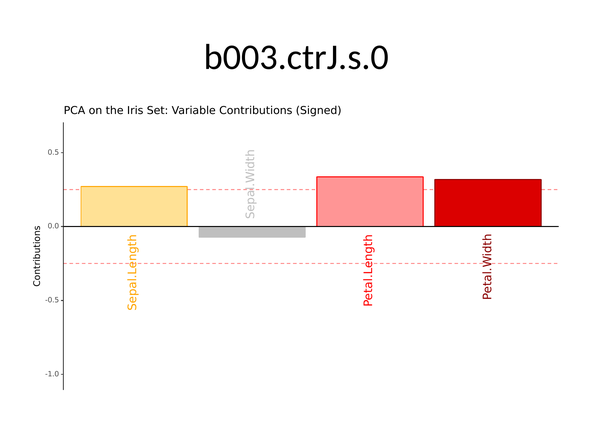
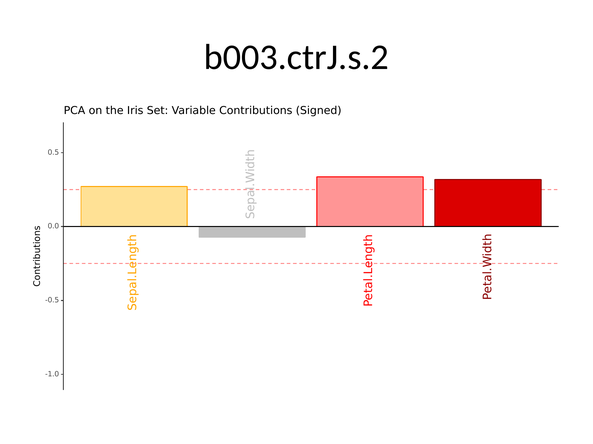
b003.ctrJ.s.0: b003.ctrJ.s.0 -> b003.ctrJ.s.2 (296, 57)
